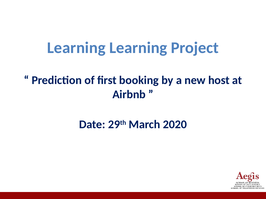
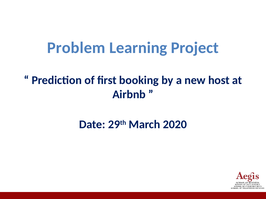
Learning: Learning -> Problem (76, 48)
